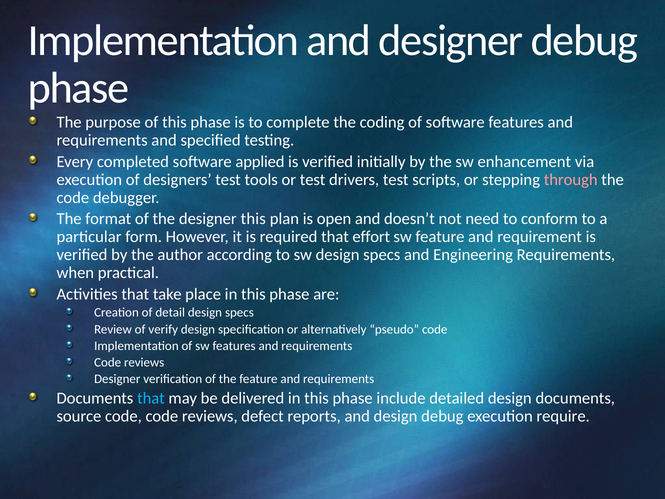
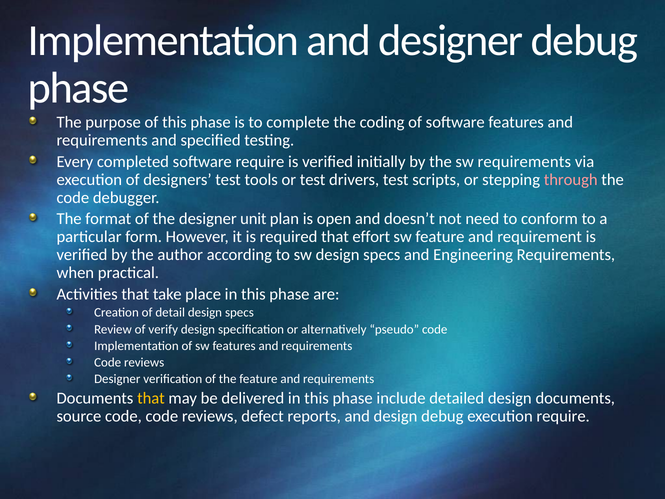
software applied: applied -> require (260, 162)
sw enhancement: enhancement -> requirements (524, 162)
designer this: this -> unit (253, 219)
that colour: light blue -> yellow (151, 398)
